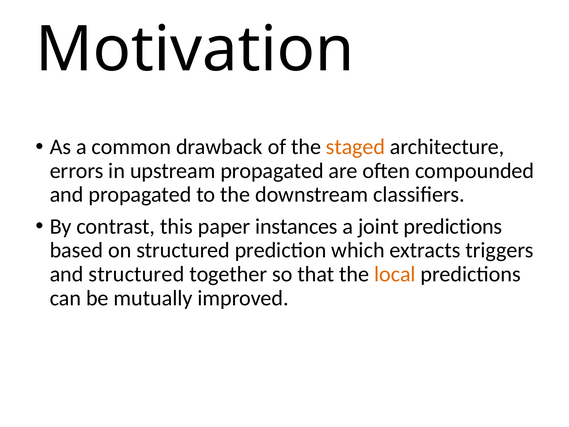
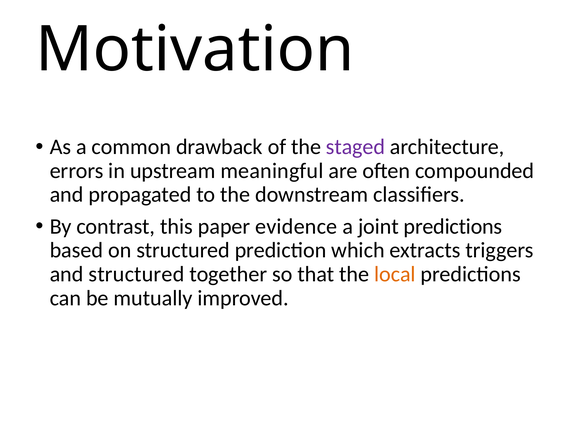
staged colour: orange -> purple (356, 147)
upstream propagated: propagated -> meaningful (272, 171)
instances: instances -> evidence (296, 226)
